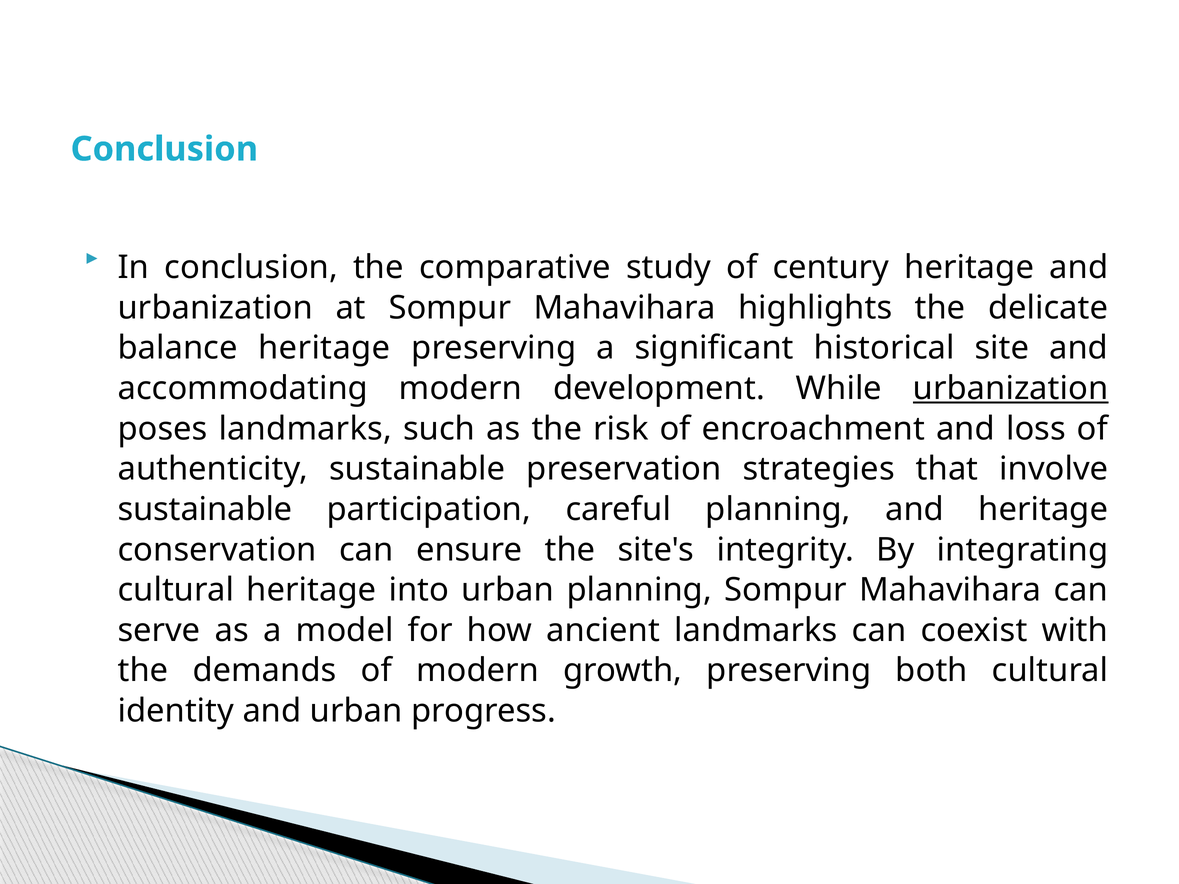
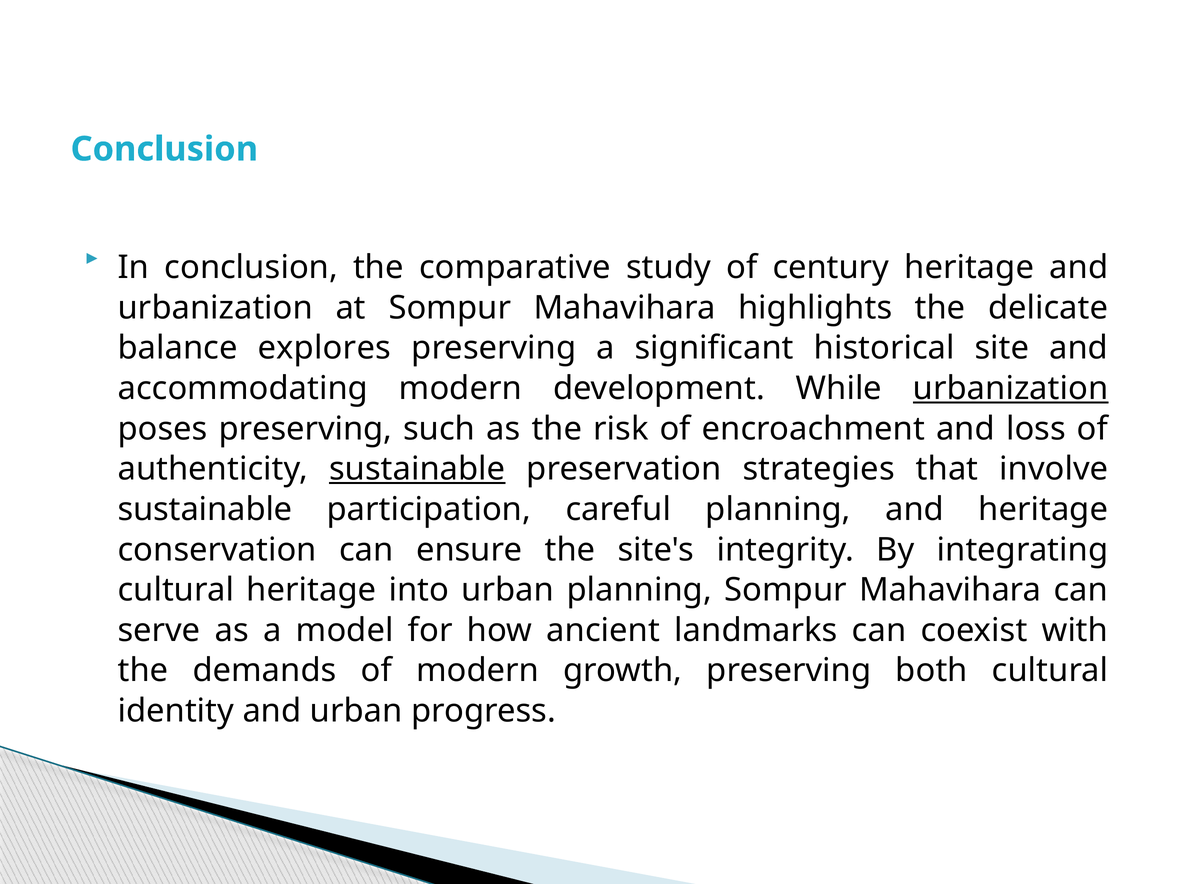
balance heritage: heritage -> explores (324, 348)
poses landmarks: landmarks -> preserving (305, 429)
sustainable underline: none -> present (417, 469)
